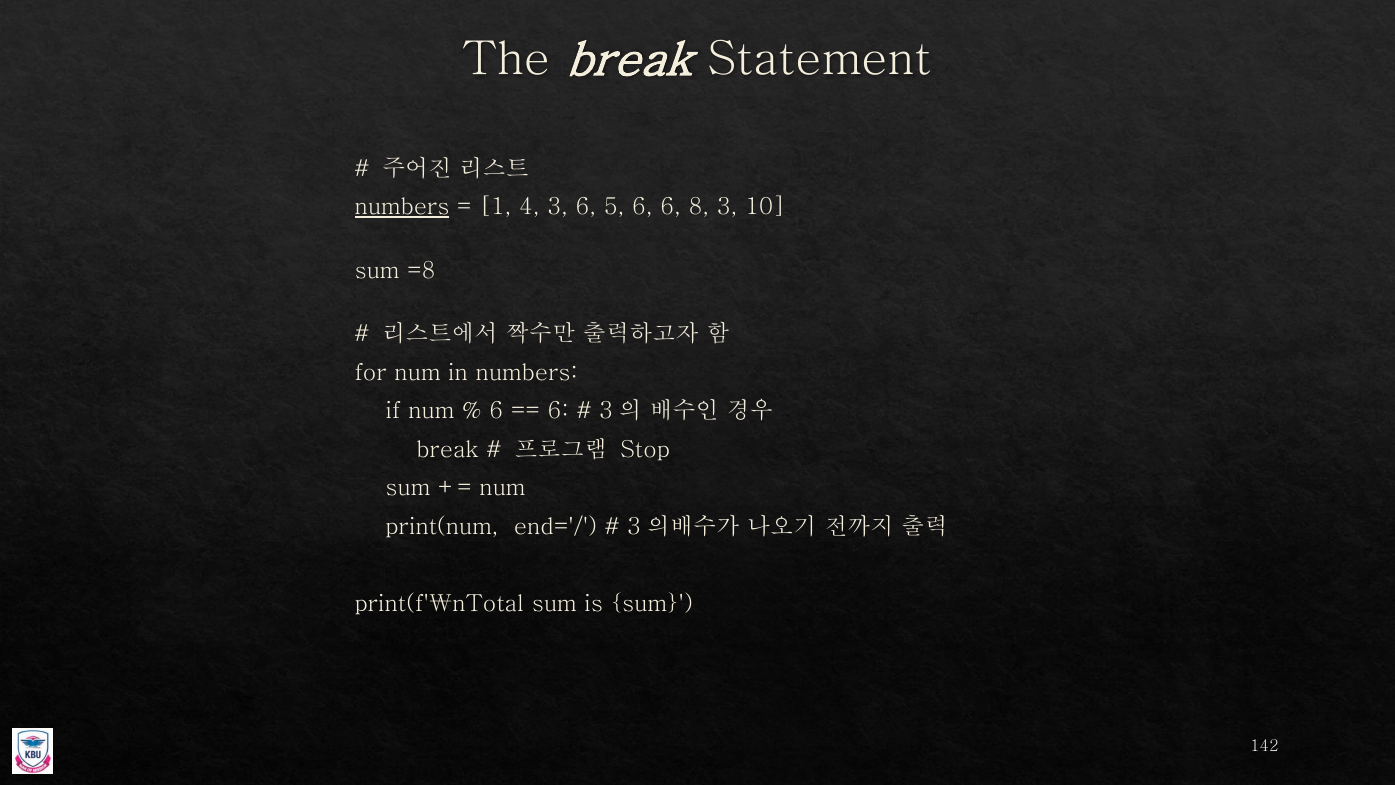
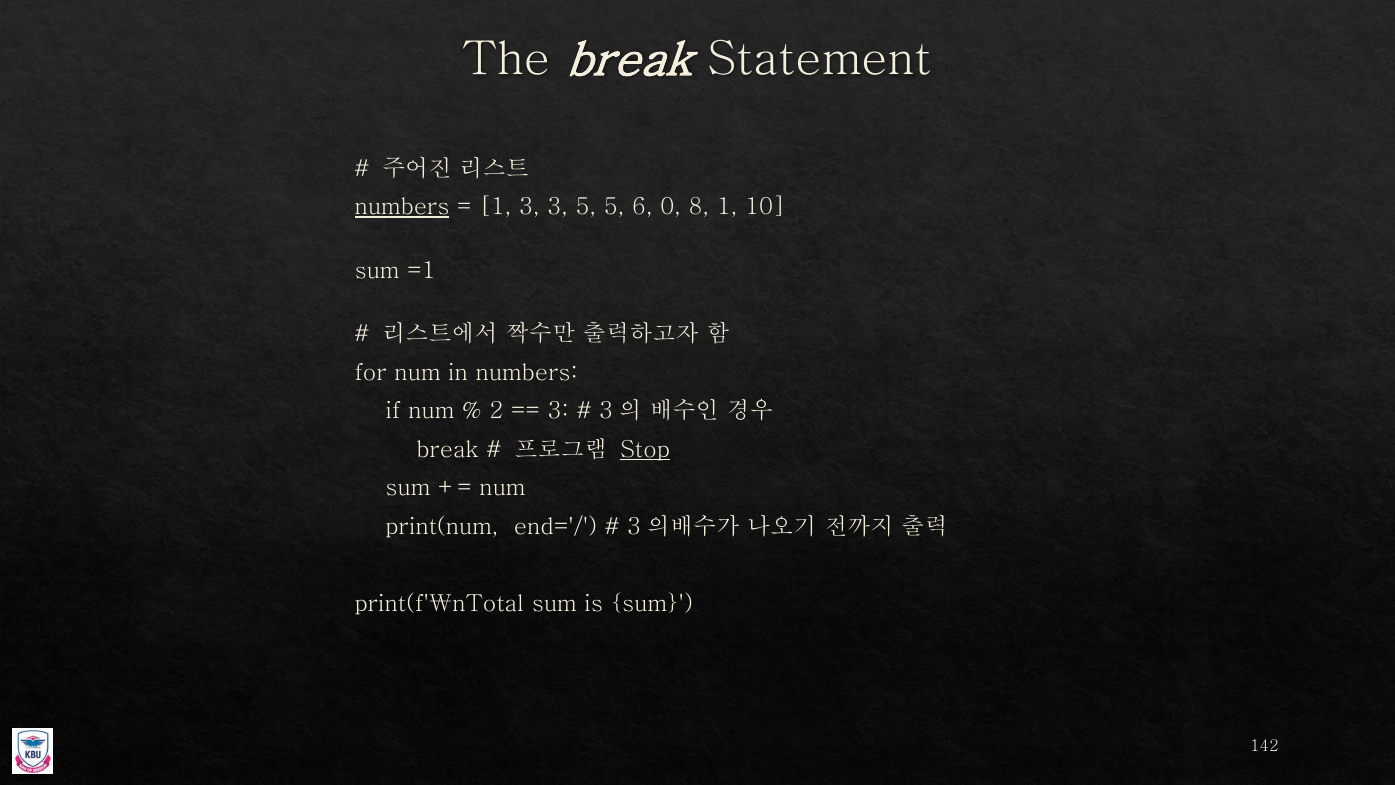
1 4: 4 -> 3 (529, 207)
3 6: 6 -> 5 (586, 207)
6 6: 6 -> 0 (671, 207)
8 3: 3 -> 1 (727, 207)
=8: =8 -> =1 (421, 271)
6: 6 -> 2 (496, 411)
6: 6 -> 3 (558, 411)
Stop underline: none -> present (645, 450)
